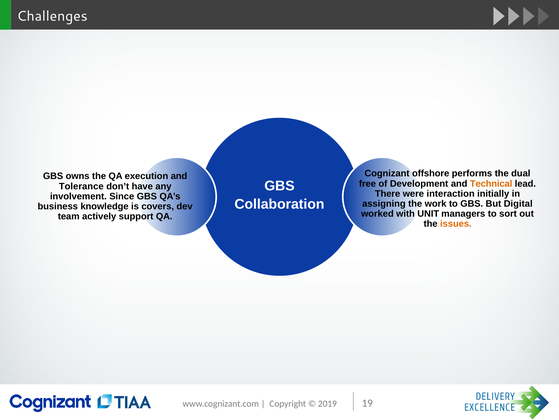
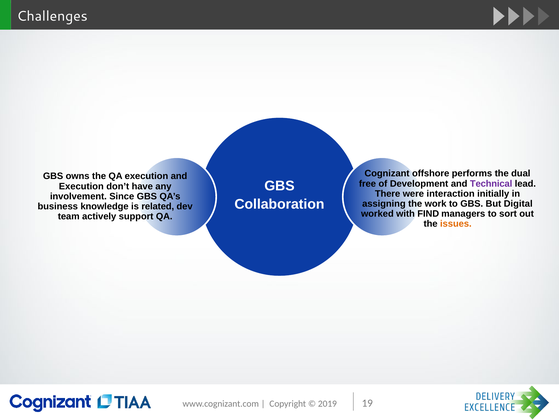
Technical colour: orange -> purple (491, 183)
Tolerance: Tolerance -> Execution (81, 186)
covers: covers -> related (158, 206)
UNIT: UNIT -> FIND (428, 213)
